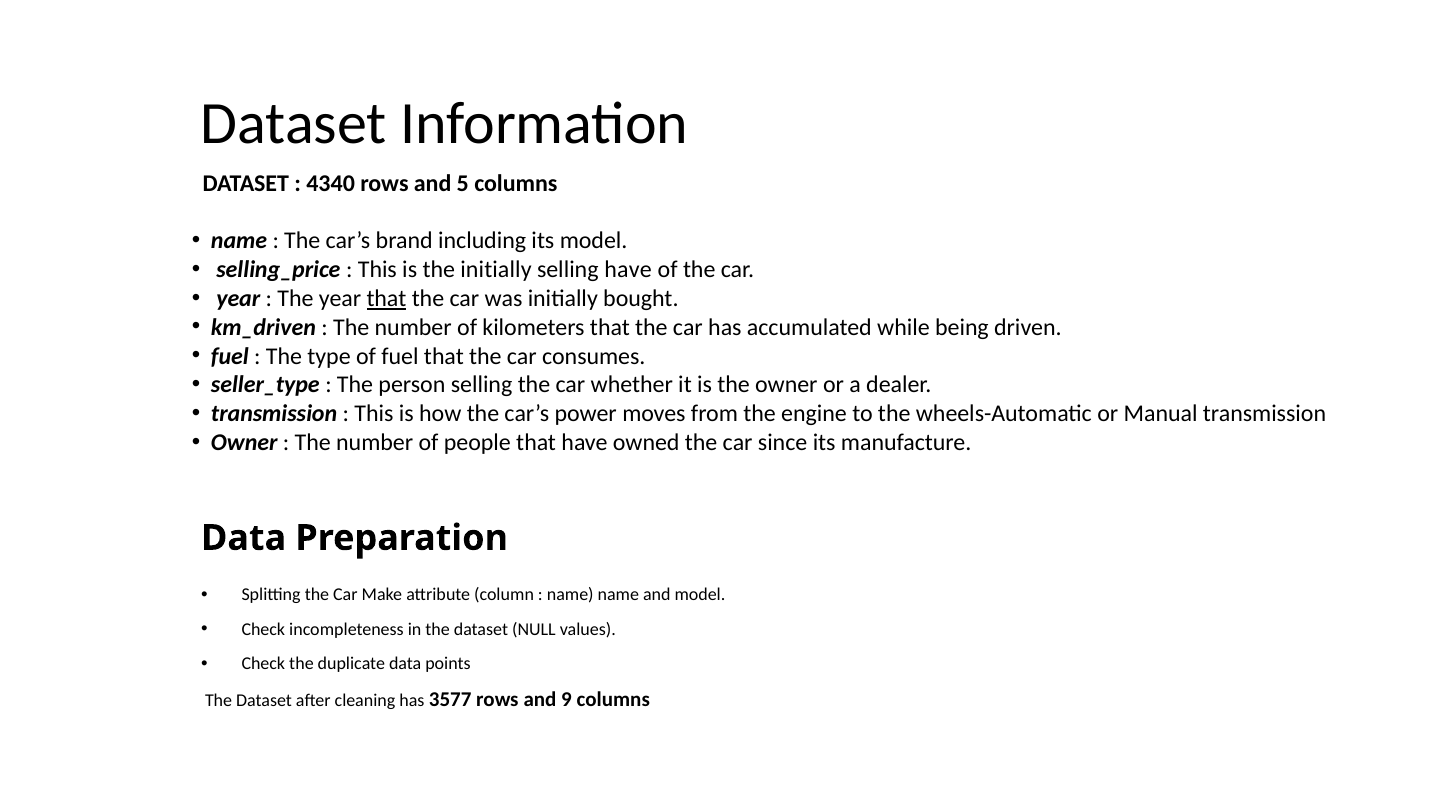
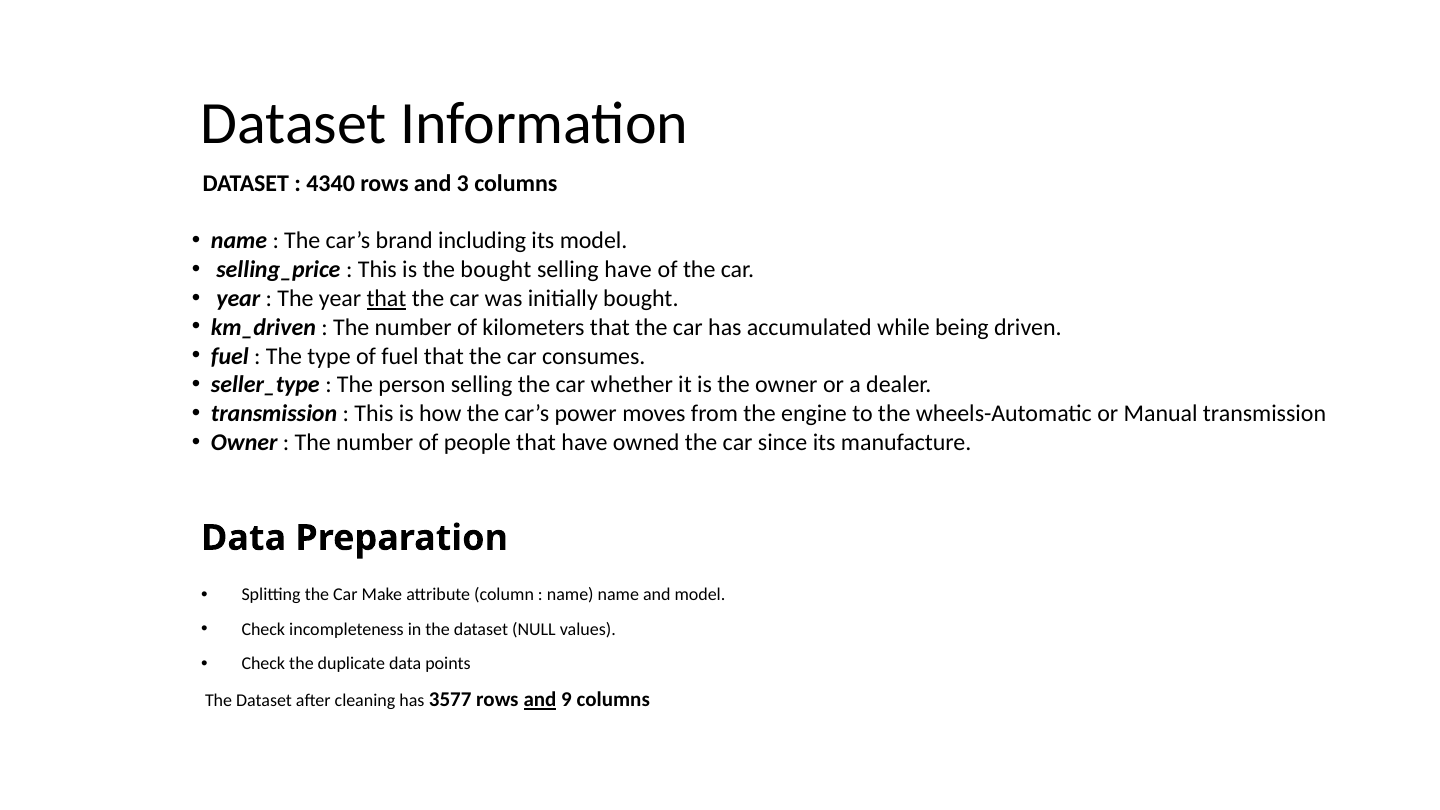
5: 5 -> 3 (463, 183)
the initially: initially -> bought (496, 270)
and underline: none -> present (540, 700)
